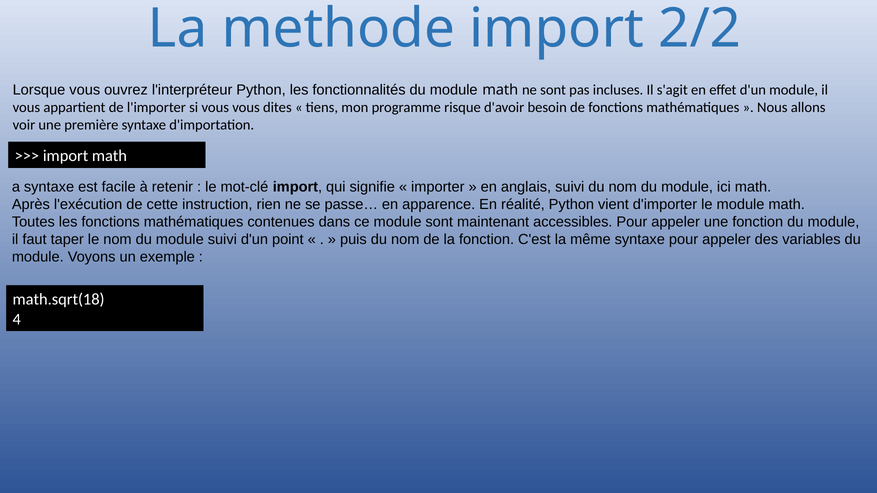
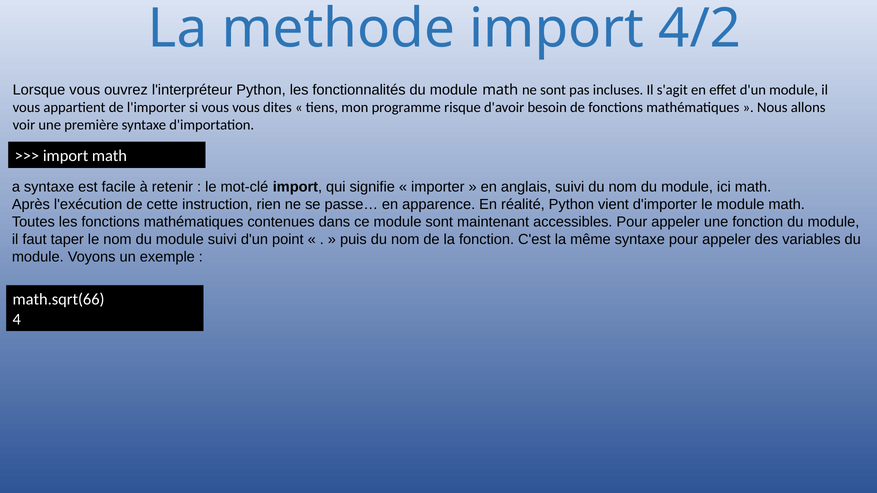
2/2: 2/2 -> 4/2 (700, 29)
math.sqrt(18: math.sqrt(18 -> math.sqrt(66 (59, 300)
